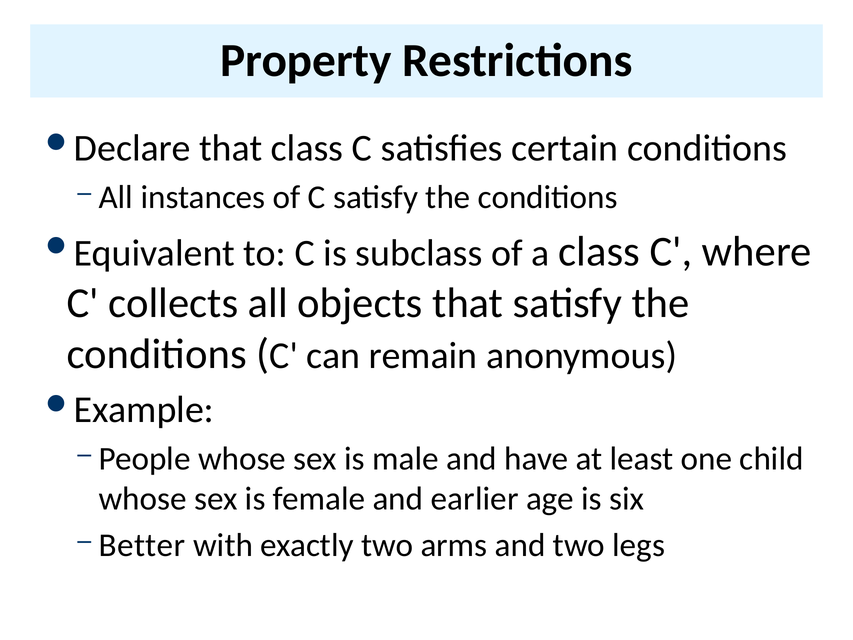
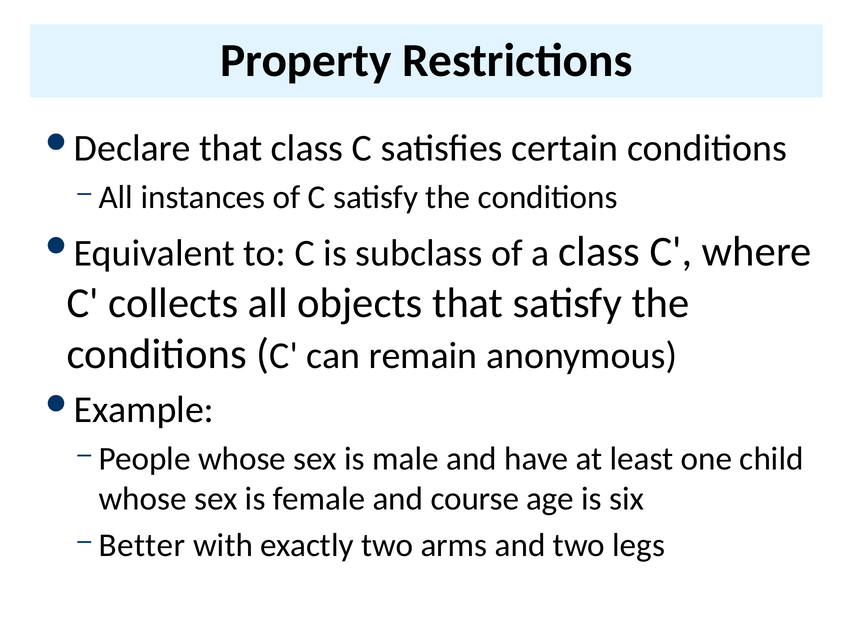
earlier: earlier -> course (475, 498)
